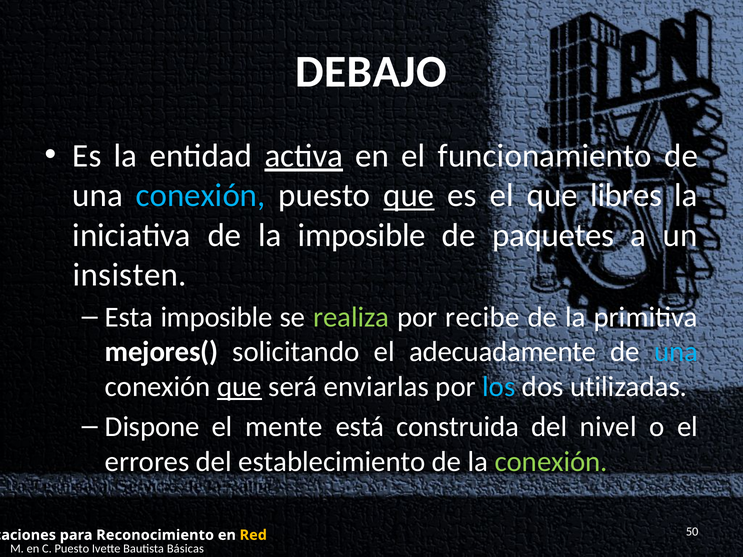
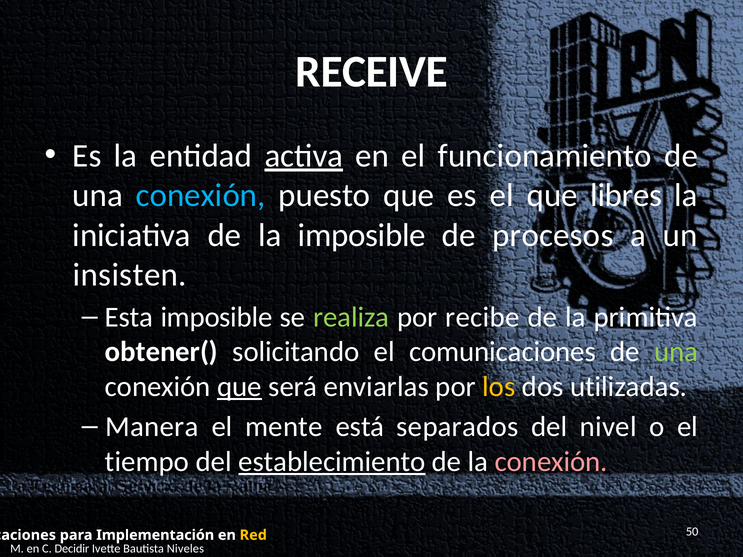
DEBAJO: DEBAJO -> RECEIVE (372, 72)
que underline: present -> none (409, 196)
paquetes: paquetes -> procesos (553, 235)
mejores(: mejores( -> obtener( (161, 352)
adecuadamente: adecuadamente -> comunicaciones (503, 352)
una colour: light blue -> light green (676, 352)
los colour: light blue -> yellow (499, 387)
Dispone: Dispone -> Manera (152, 427)
construida: construida -> separados (457, 427)
errores: errores -> tiempo (147, 462)
establecimiento underline: none -> present (332, 462)
conexión colour: light green -> pink (551, 462)
Reconocimiento: Reconocimiento -> Implementación (155, 535)
C Puesto: Puesto -> Decidir (72, 549)
Básicas: Básicas -> Niveles (185, 549)
